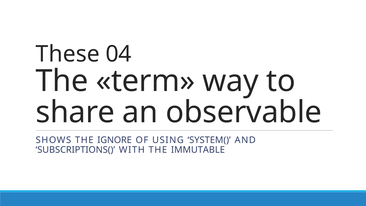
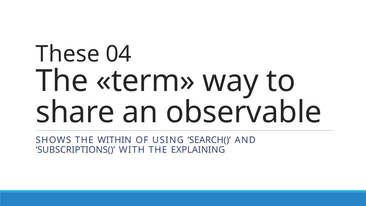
IGNORE: IGNORE -> WITHIN (115, 140)
SYSTEM(: SYSTEM( -> SEARCH( (209, 140)
IMMUTABLE: IMMUTABLE -> EXPLAINING (198, 150)
